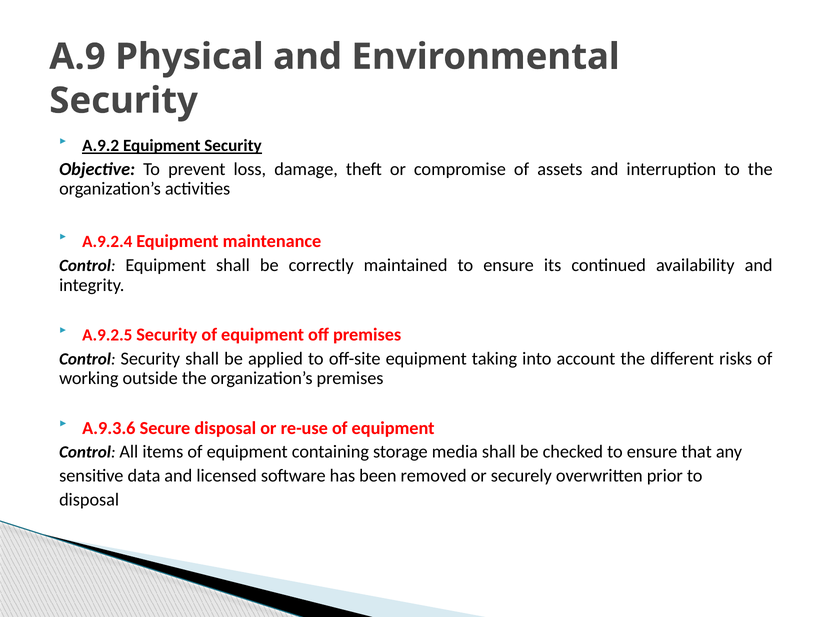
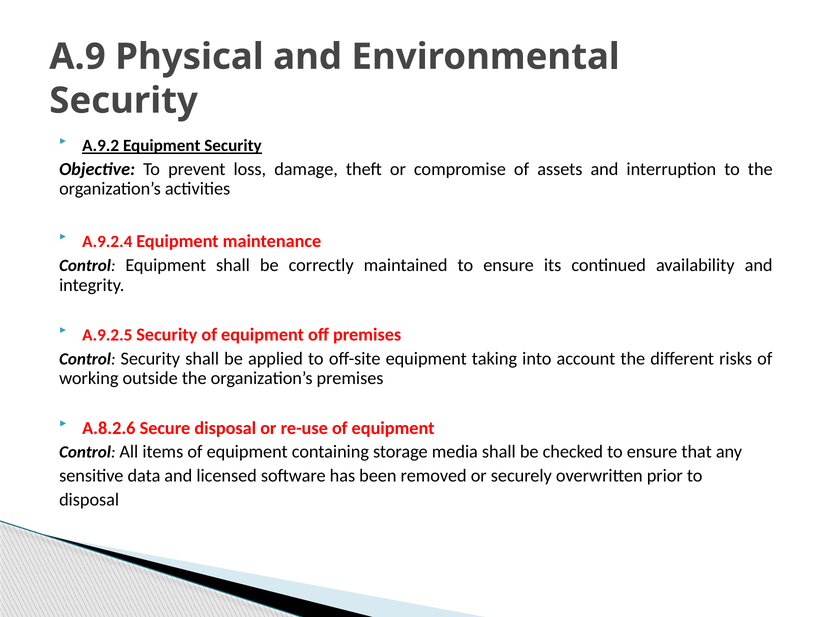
A.9.3.6: A.9.3.6 -> A.8.2.6 (109, 428)
